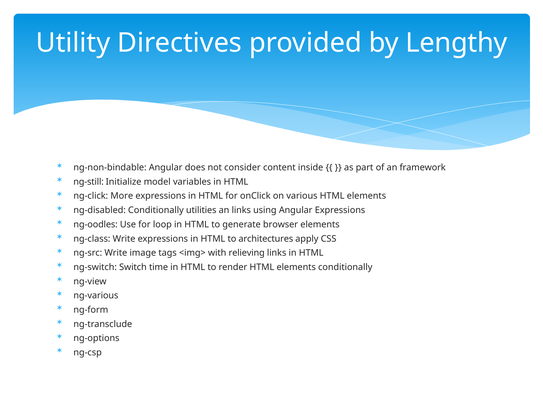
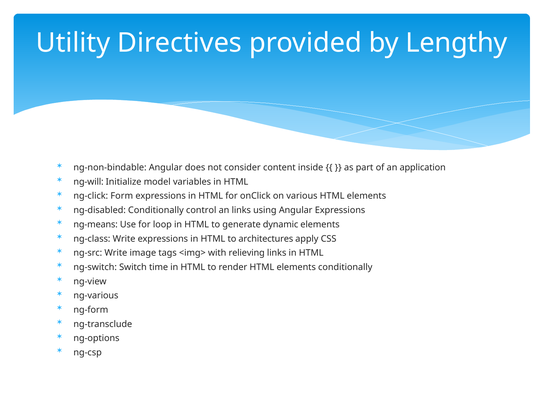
framework: framework -> application (423, 168)
ng-still: ng-still -> ng-will (89, 182)
More: More -> Form (122, 196)
utilities: utilities -> control (201, 210)
ng-oodles: ng-oodles -> ng-means (96, 225)
browser: browser -> dynamic (281, 225)
